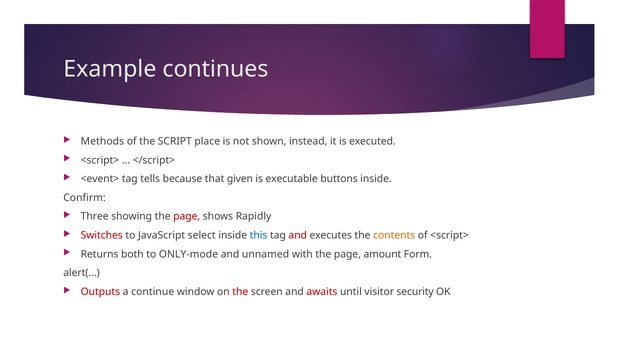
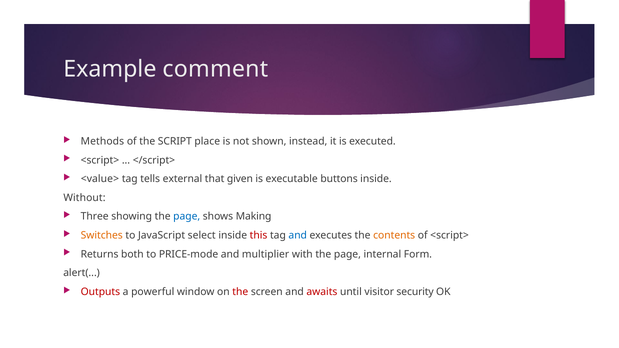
continues: continues -> comment (215, 69)
<event>: <event> -> <value> (100, 179)
because: because -> external (182, 179)
Confirm: Confirm -> Without (84, 198)
page colour: red -> blue (187, 217)
Rapidly: Rapidly -> Making (254, 217)
Switches colour: red -> orange (102, 236)
this colour: blue -> red (259, 236)
and colour: red -> blue (298, 236)
ONLY-mode: ONLY-mode -> PRICE-mode (189, 254)
unnamed: unnamed -> multiplier (266, 254)
amount: amount -> internal (382, 254)
continue: continue -> powerful (153, 292)
